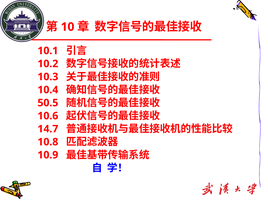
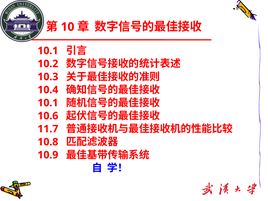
50.5: 50.5 -> 10.1 (48, 103)
14.7: 14.7 -> 11.7 (48, 129)
